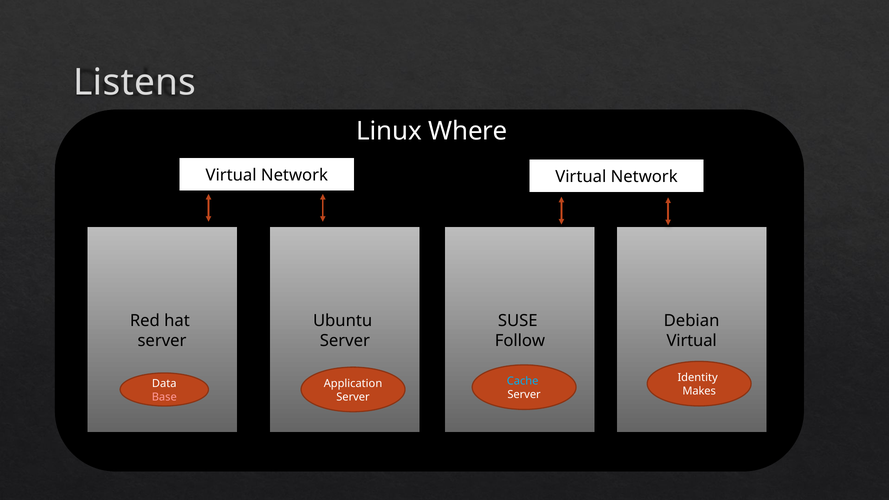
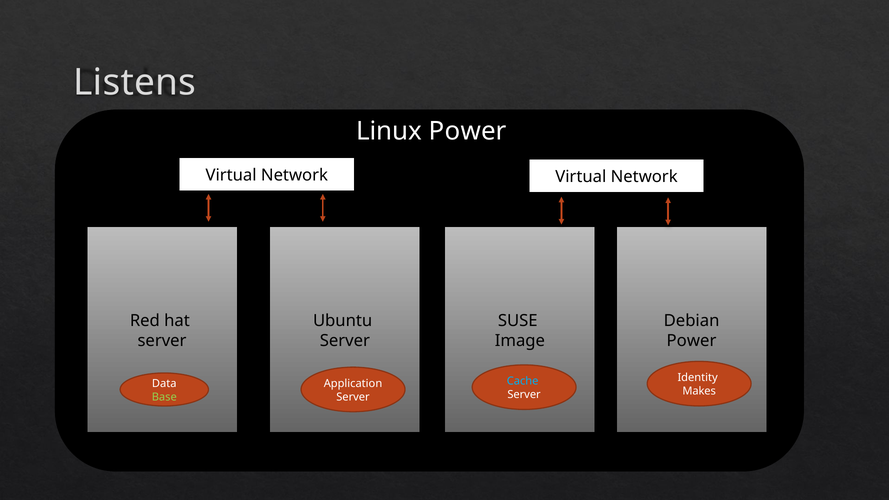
Linux Where: Where -> Power (468, 131)
Follow: Follow -> Image (520, 341)
Virtual: Virtual -> Power (692, 341)
Base colour: pink -> light green (164, 397)
